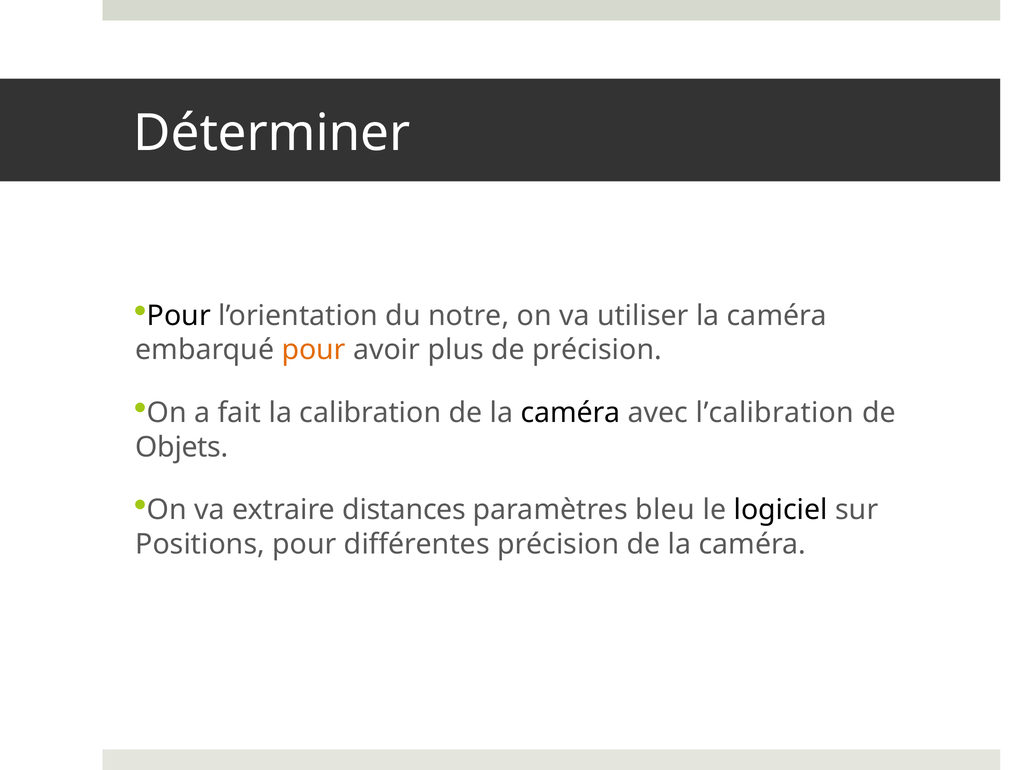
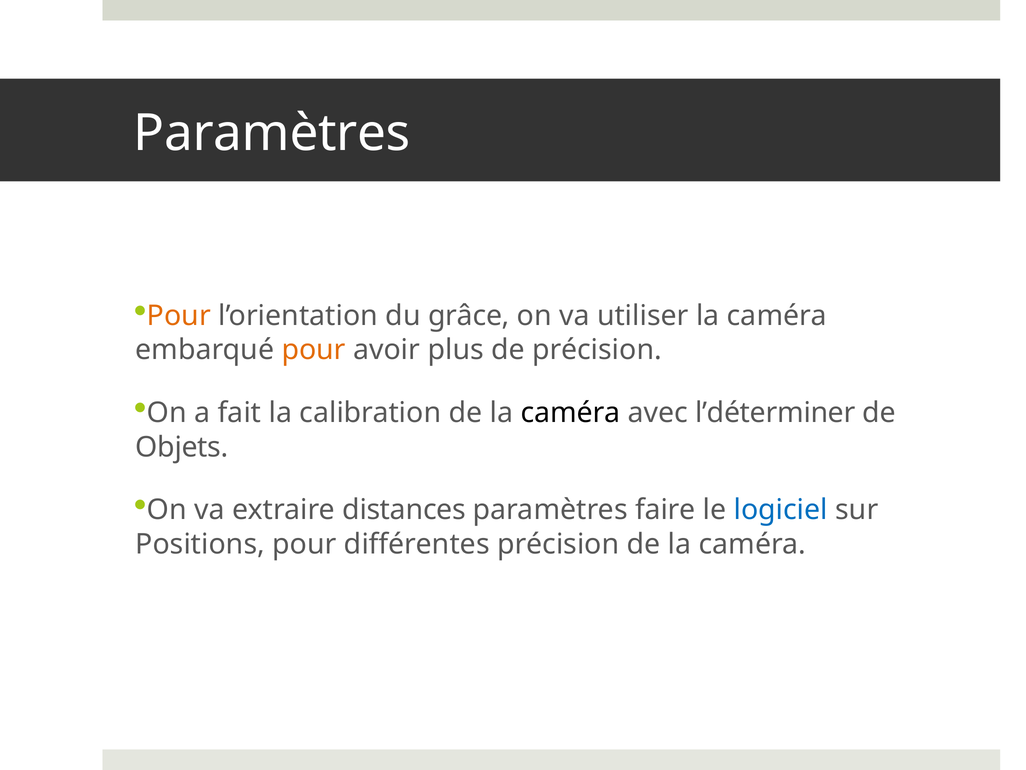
Déterminer: Déterminer -> Paramètres (272, 133)
Pour colour: black -> orange (179, 316)
notre: notre -> grâce (469, 316)
l’calibration: l’calibration -> l’déterminer (775, 413)
bleu: bleu -> faire (665, 510)
logiciel colour: black -> blue (781, 510)
